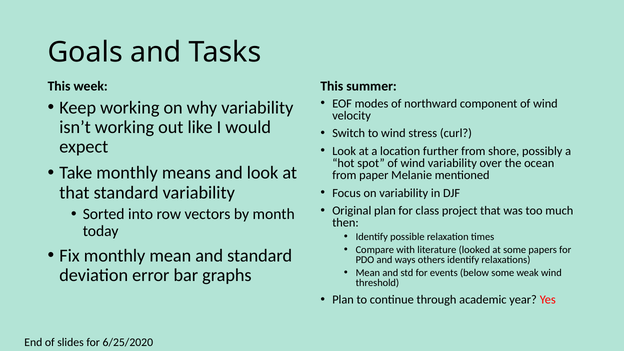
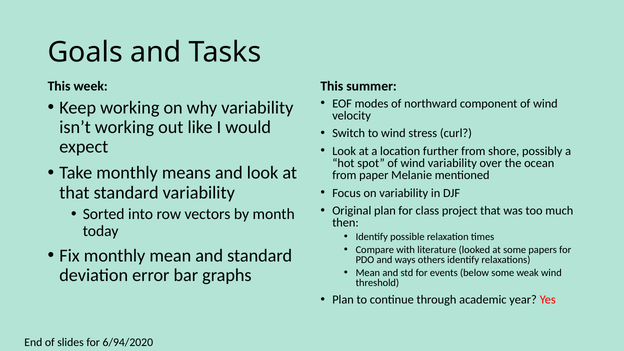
6/25/2020: 6/25/2020 -> 6/94/2020 (128, 342)
